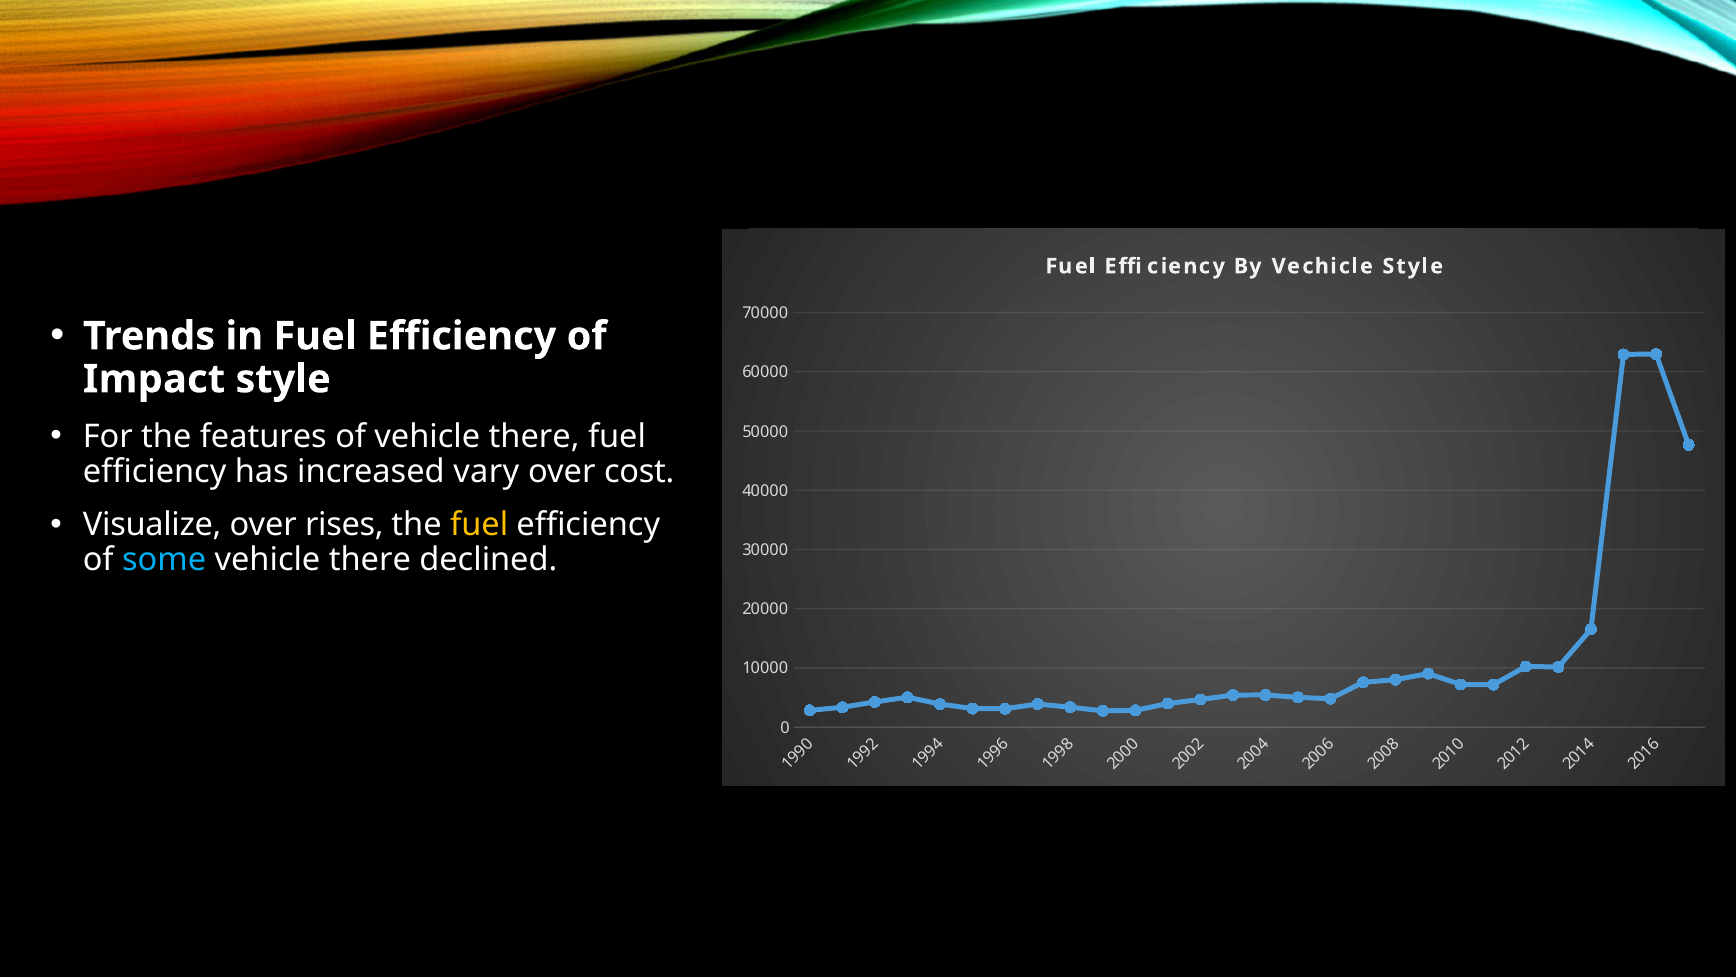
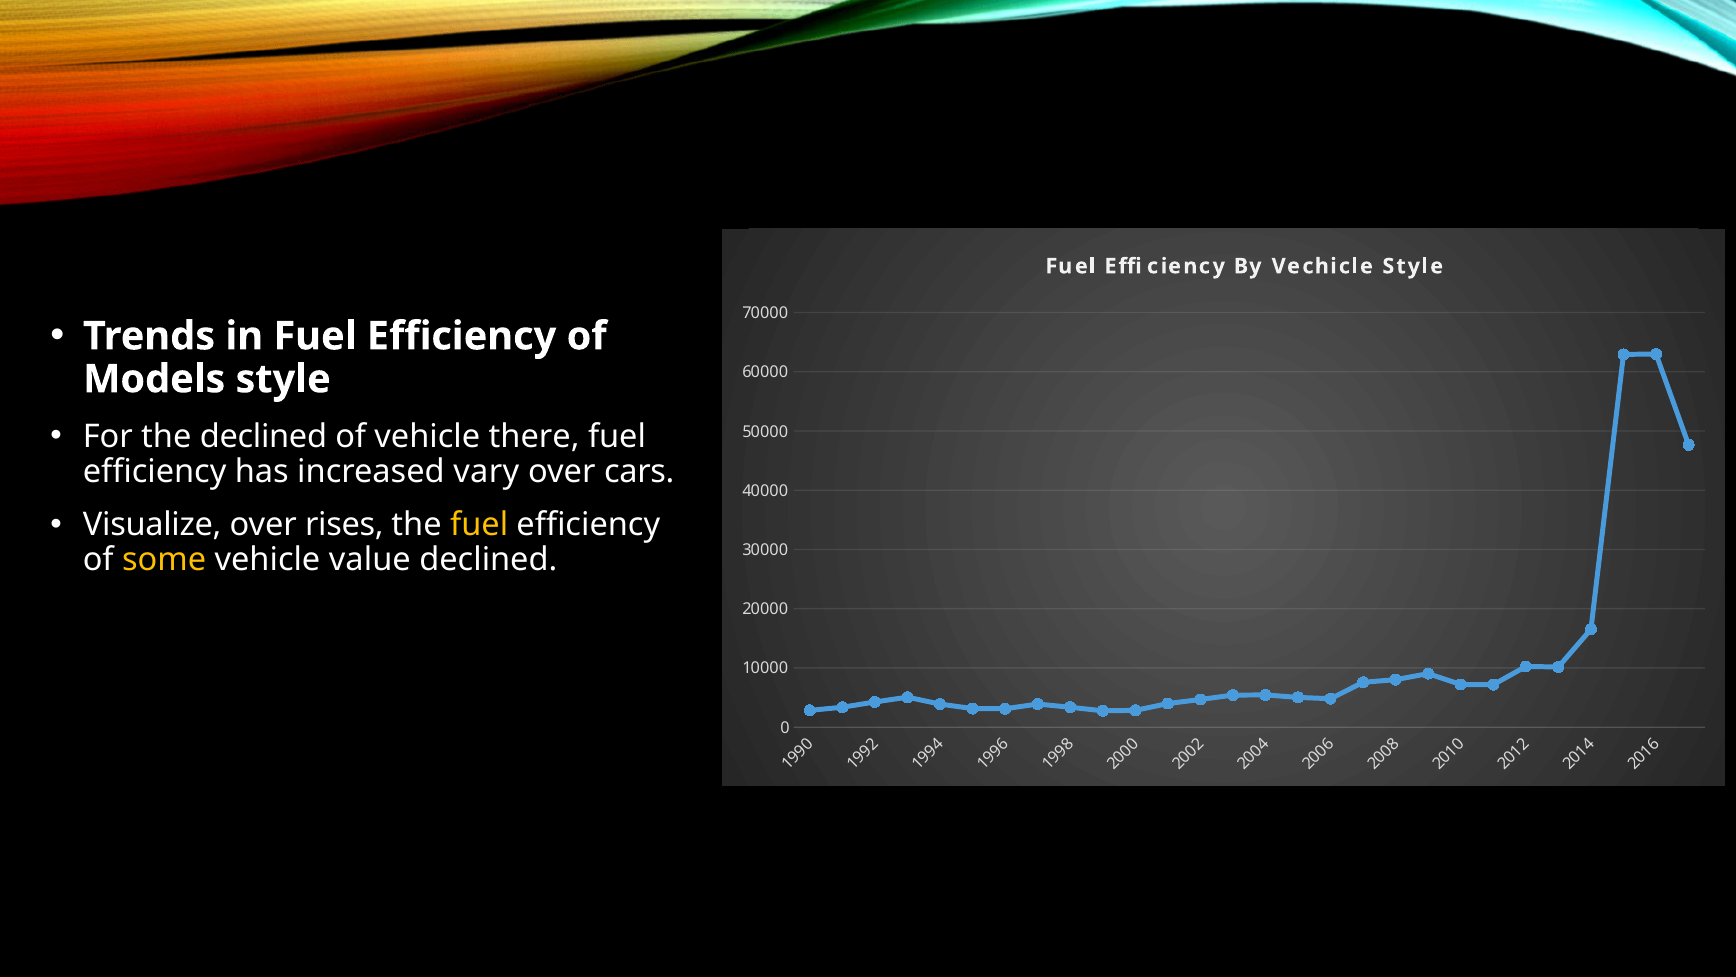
Impact: Impact -> Models (154, 379)
the features: features -> declined (263, 436)
cost: cost -> cars (639, 471)
some colour: light blue -> yellow (164, 560)
there: there -> value (370, 560)
